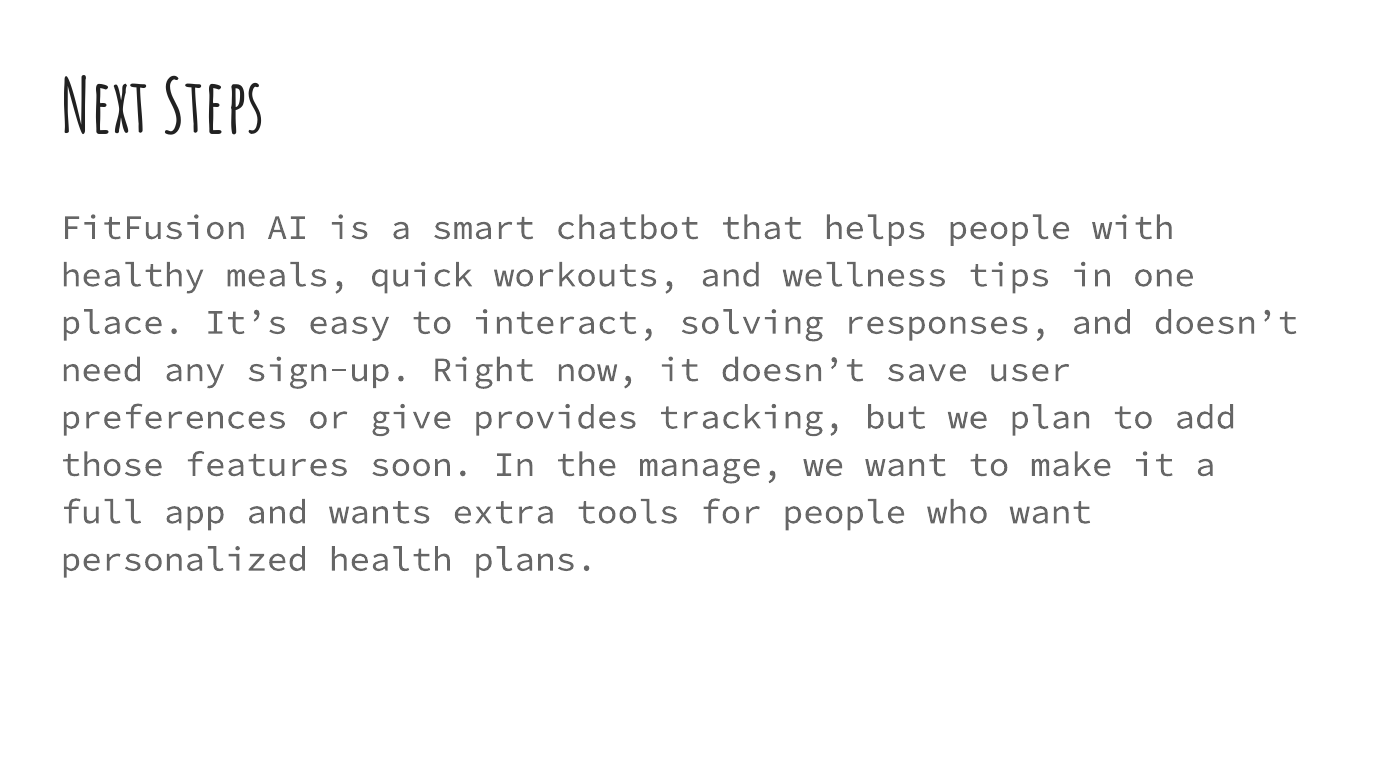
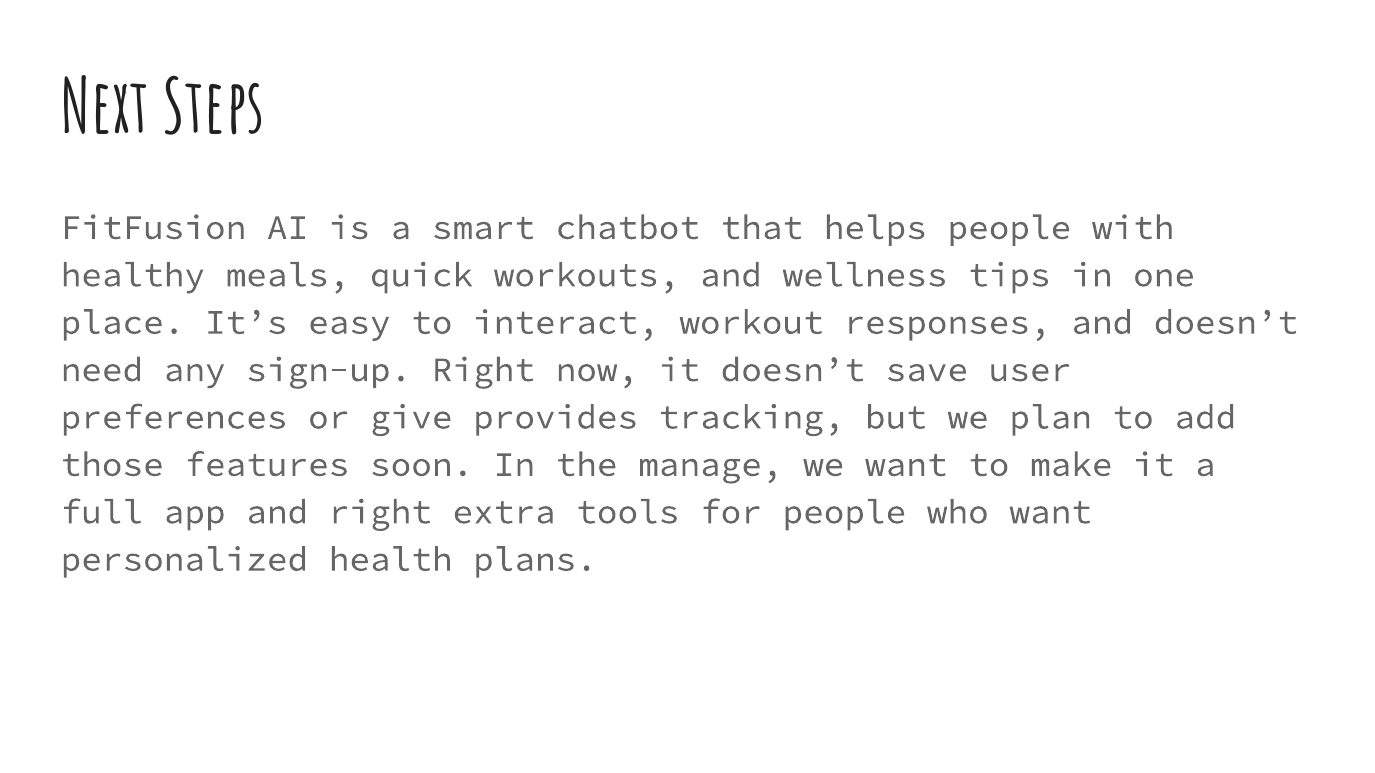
solving: solving -> workout (752, 323)
and wants: wants -> right (380, 512)
